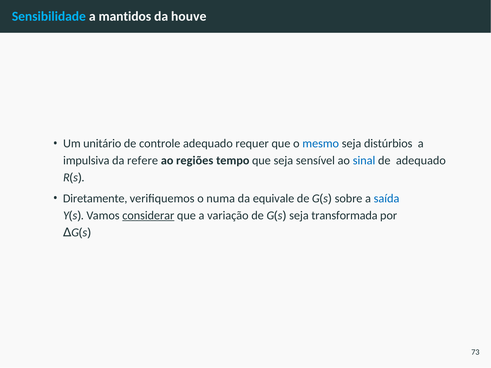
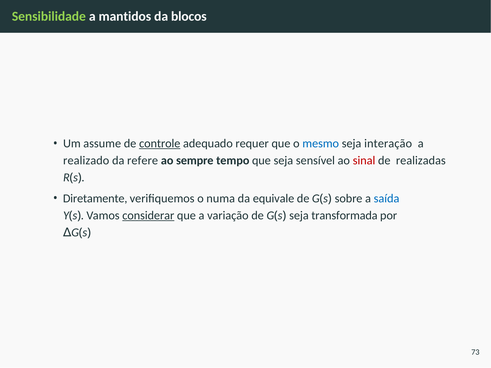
Sensibilidade colour: light blue -> light green (49, 17)
houve: houve -> blocos (189, 17)
unitário: unitário -> assume (102, 144)
controle underline: none -> present (160, 144)
distúrbios: distúrbios -> interação (388, 144)
impulsiva: impulsiva -> realizado (86, 161)
regiões: regiões -> sempre (195, 161)
sinal colour: blue -> red (364, 161)
de adequado: adequado -> realizadas (421, 161)
